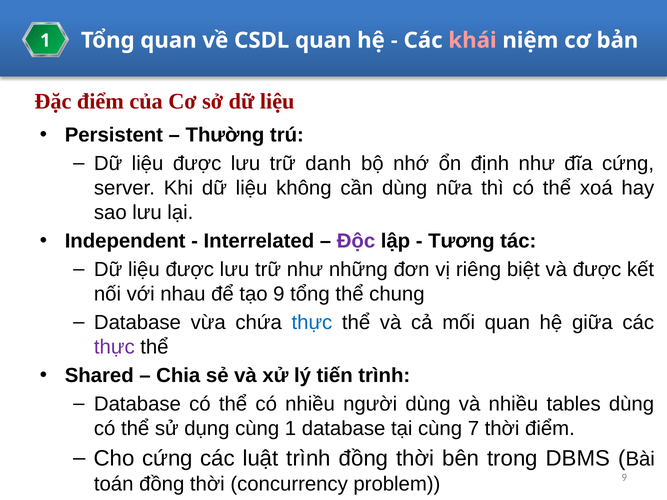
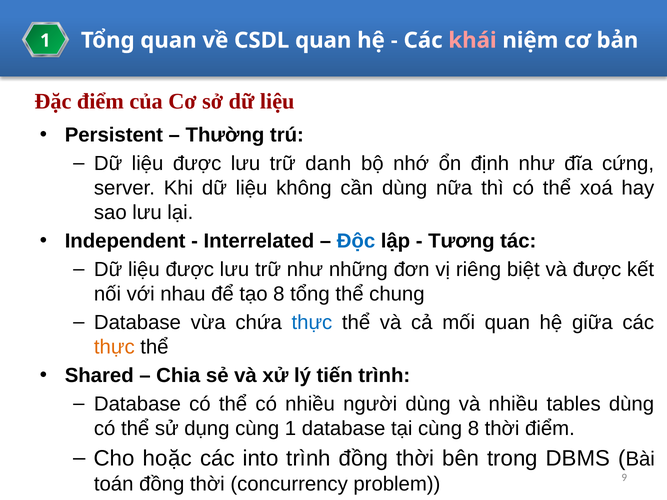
Độc colour: purple -> blue (356, 241)
tạo 9: 9 -> 8 (279, 294)
thực colour: purple -> orange (114, 347)
cùng 7: 7 -> 8 (473, 429)
Cho cứng: cứng -> hoặc (167, 459)
luật: luật -> into (261, 459)
